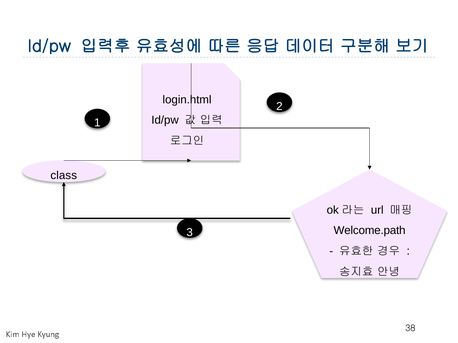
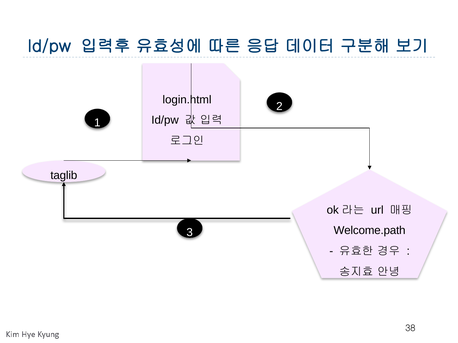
class: class -> taglib (64, 176)
